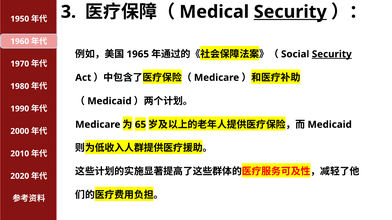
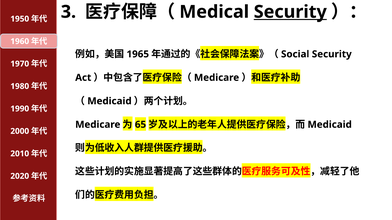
Security underline: present -> none (332, 54)
